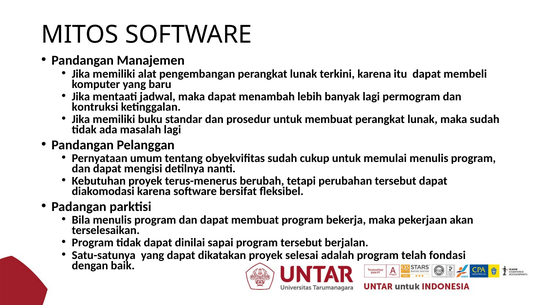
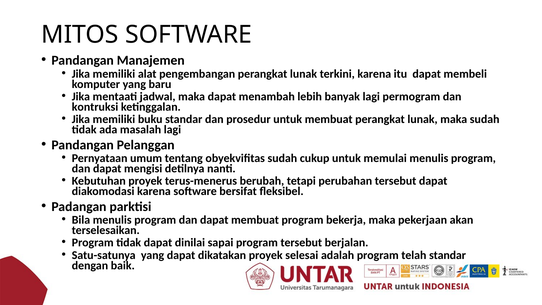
telah fondasi: fondasi -> standar (447, 255)
